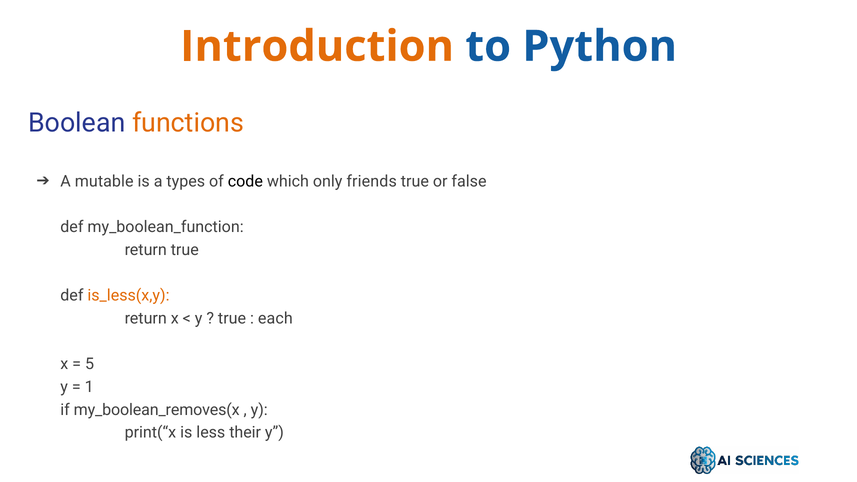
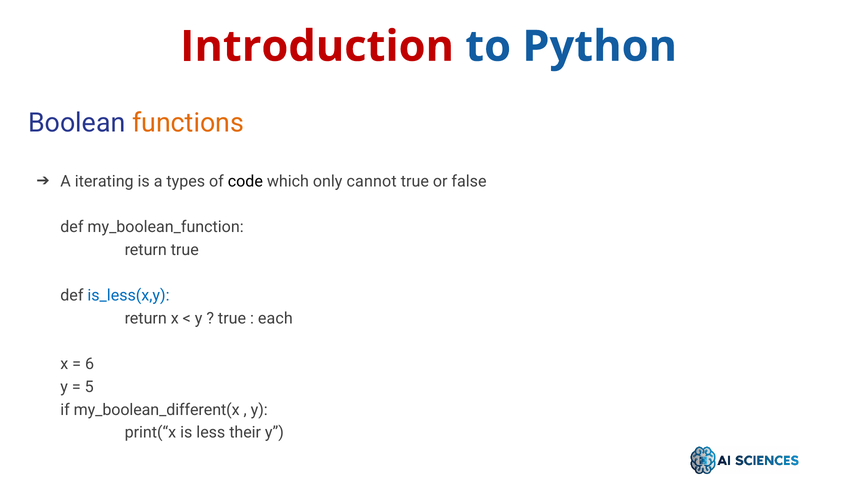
Introduction colour: orange -> red (317, 47)
mutable: mutable -> iterating (104, 181)
friends: friends -> cannot (372, 181)
is_less(x,y colour: orange -> blue (128, 296)
5: 5 -> 6 (90, 364)
1: 1 -> 5 (89, 387)
my_boolean_removes(x: my_boolean_removes(x -> my_boolean_different(x (157, 410)
